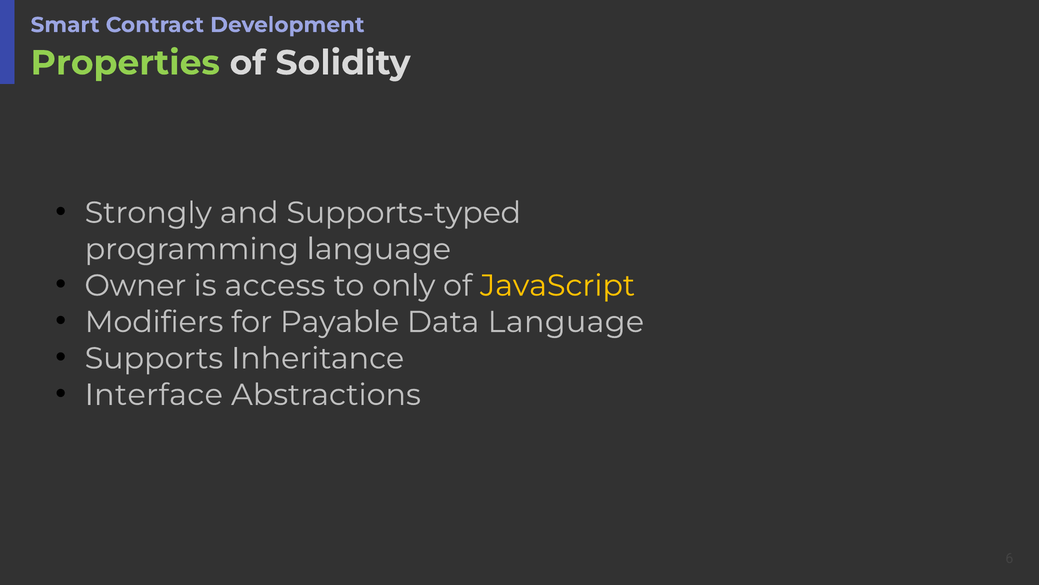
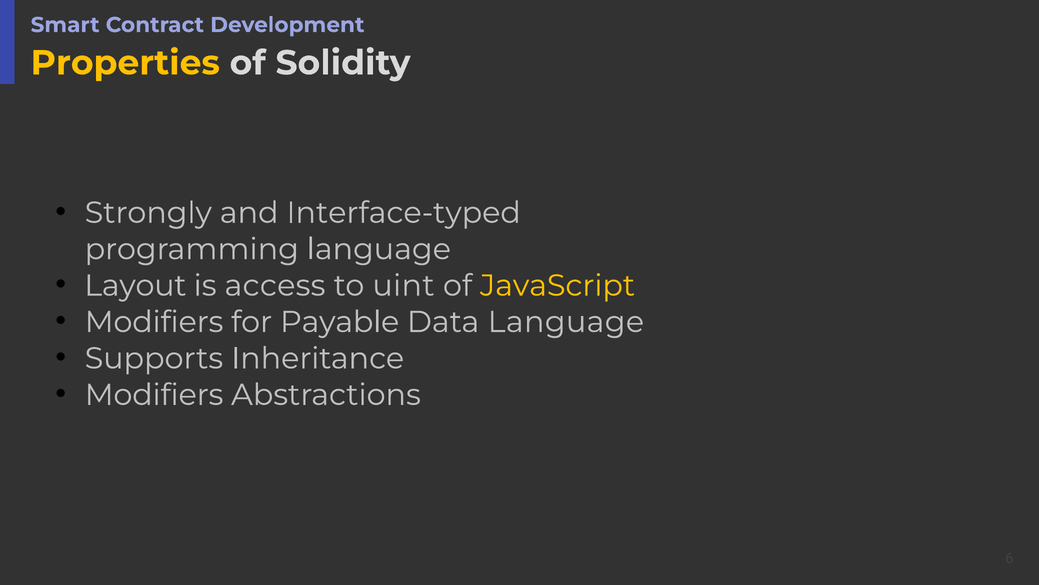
Properties colour: light green -> yellow (125, 63)
Supports-typed: Supports-typed -> Interface-typed (404, 213)
Owner: Owner -> Layout (135, 285)
only: only -> uint (403, 285)
Interface: Interface -> Modifiers (154, 394)
